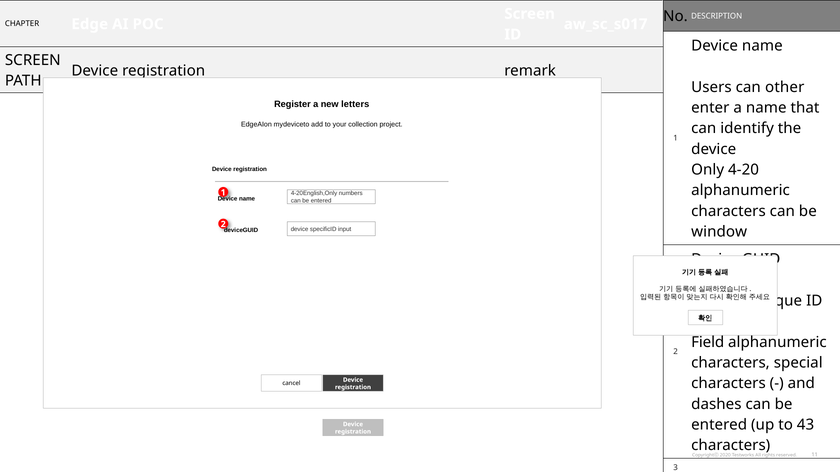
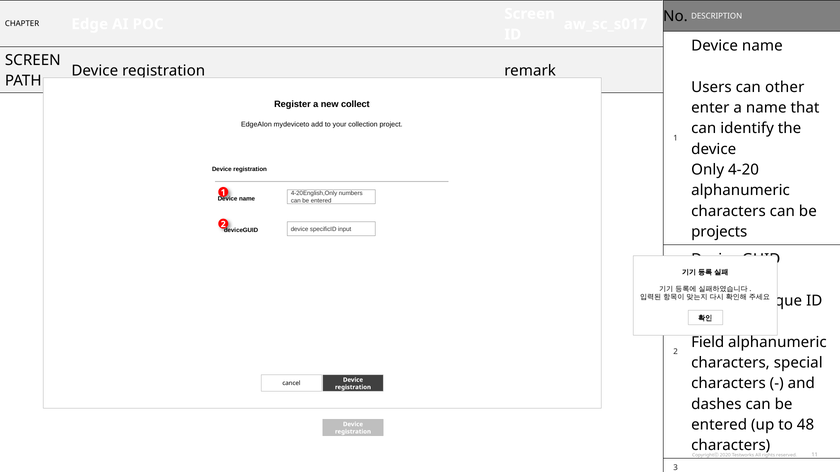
letters: letters -> collect (355, 104)
window: window -> projects (719, 232)
43: 43 -> 48 (806, 425)
